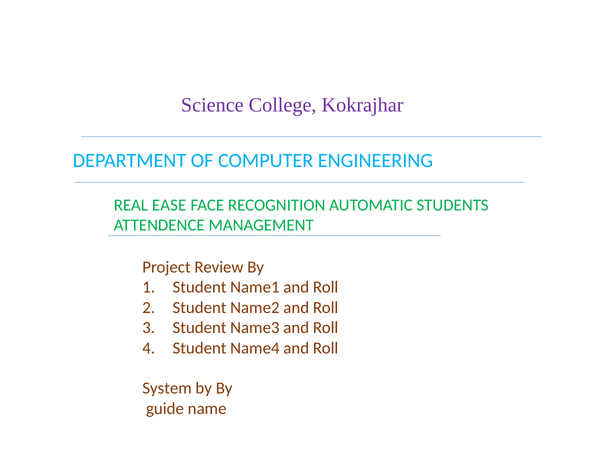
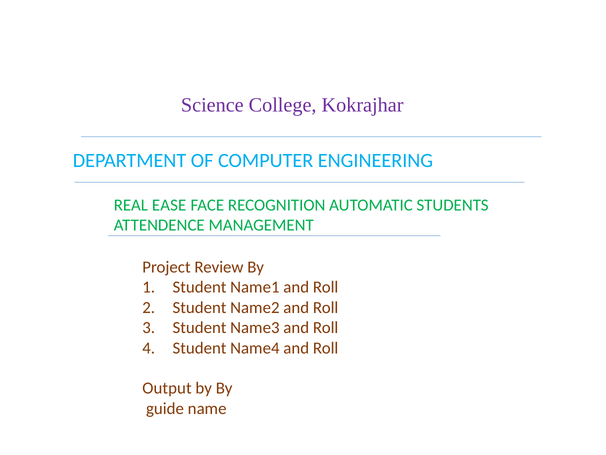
System: System -> Output (167, 388)
